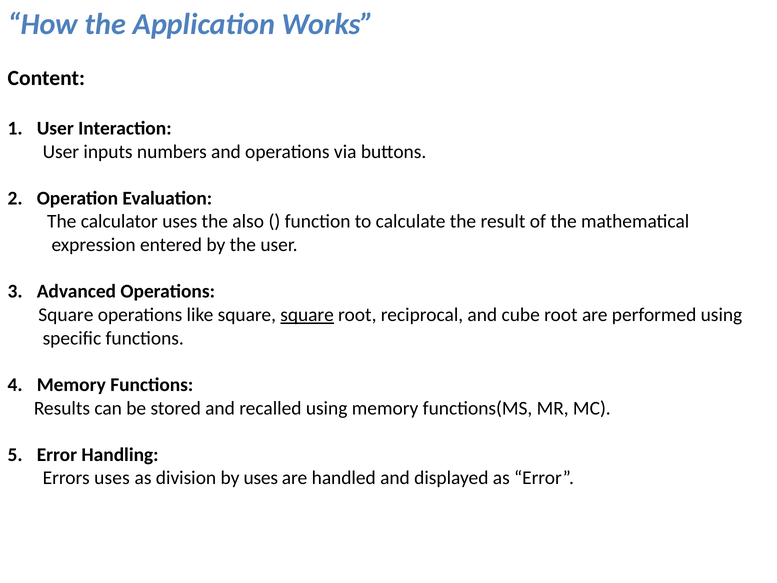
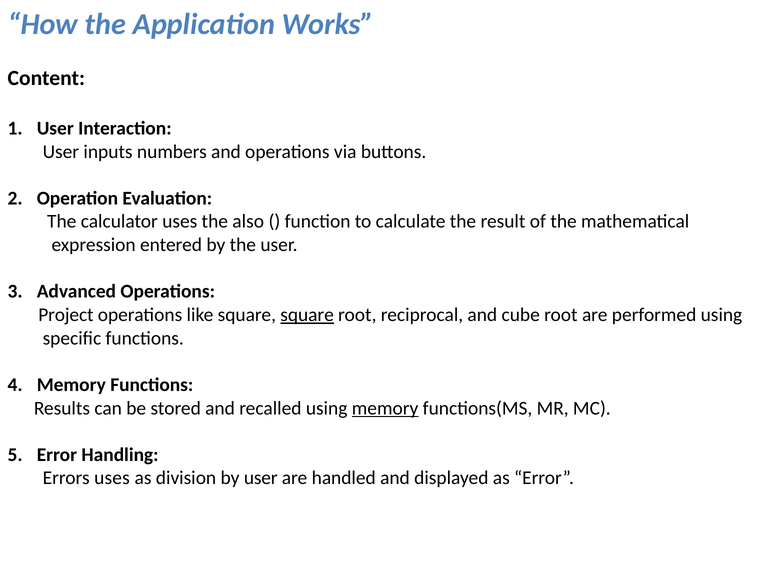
Square: Square -> Project (66, 315)
memory underline: none -> present (385, 408)
by uses: uses -> user (261, 478)
